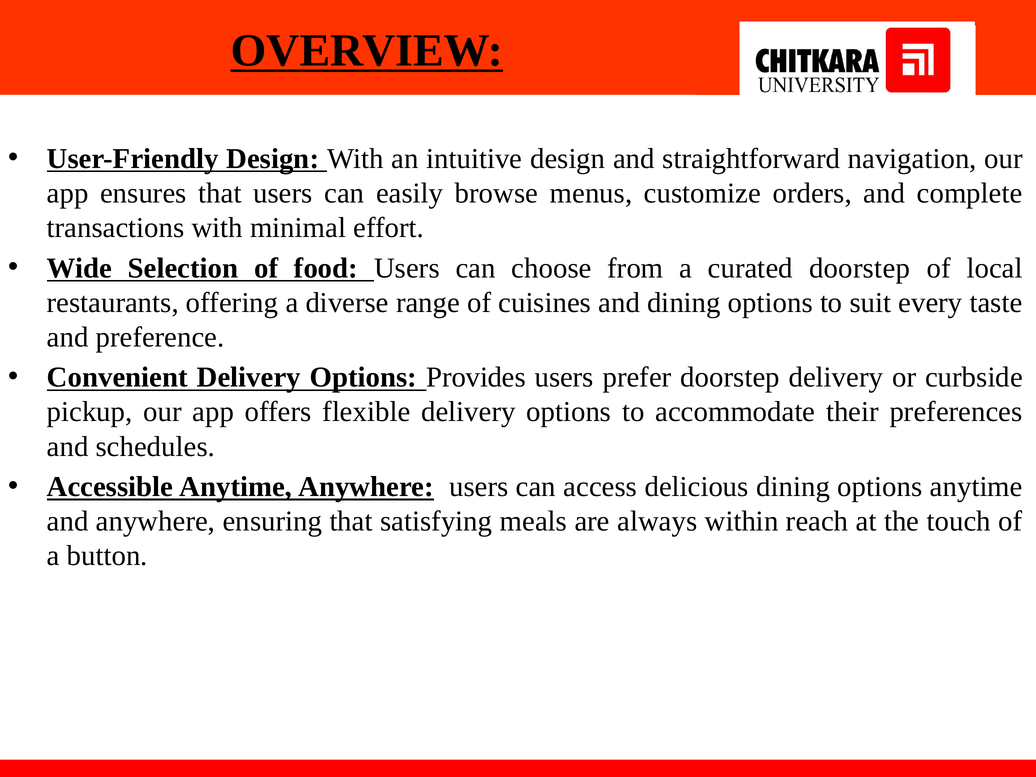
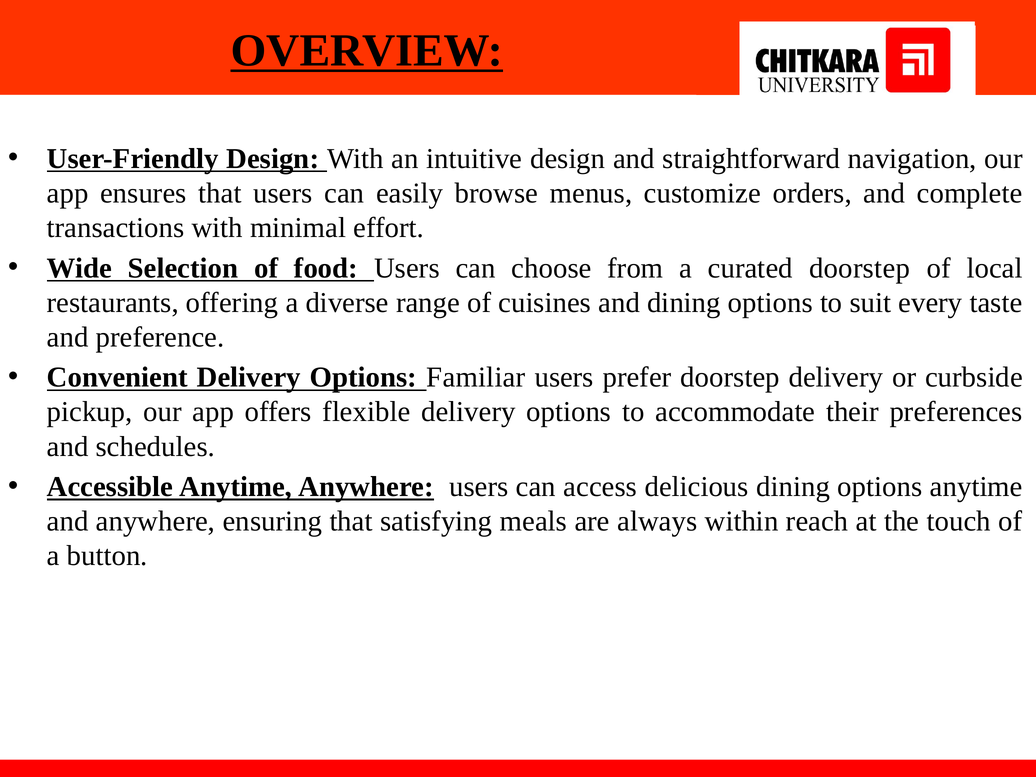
Provides: Provides -> Familiar (476, 377)
